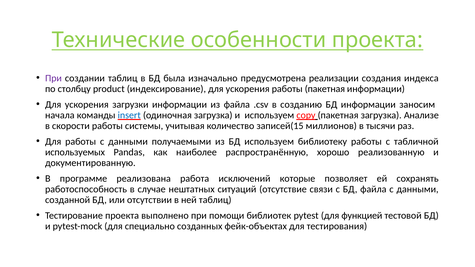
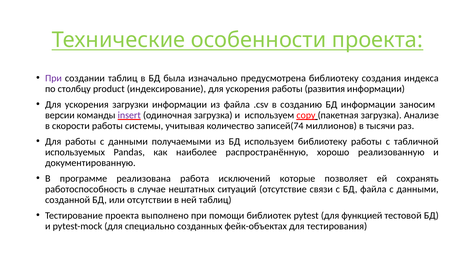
предусмотрена реализации: реализации -> библиотеку (334, 78)
работы пакетная: пакетная -> развития (325, 89)
начала: начала -> версии (60, 115)
insert colour: blue -> purple (129, 115)
записей(15: записей(15 -> записей(74 (280, 126)
